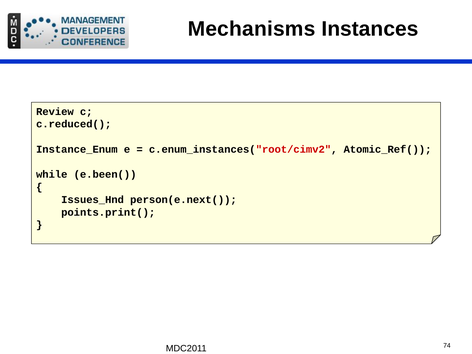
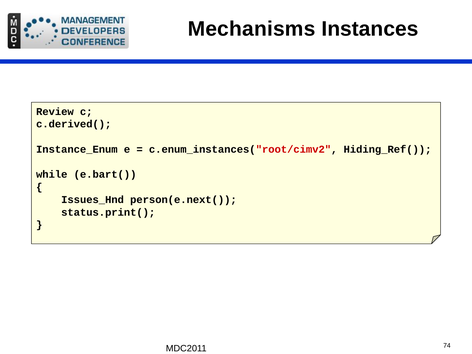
c.reduced(: c.reduced( -> c.derived( (74, 124)
Atomic_Ref(: Atomic_Ref( -> Hiding_Ref( (388, 149)
e.been(: e.been( -> e.bart( (105, 174)
points.print(: points.print( -> status.print( (108, 212)
